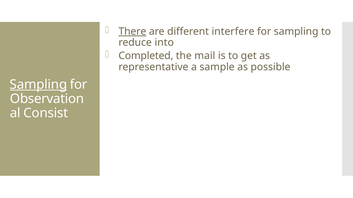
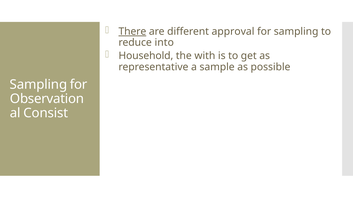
interfere: interfere -> approval (233, 32)
Completed: Completed -> Household (146, 56)
mail: mail -> with (205, 56)
Sampling underline: present -> none (38, 85)
